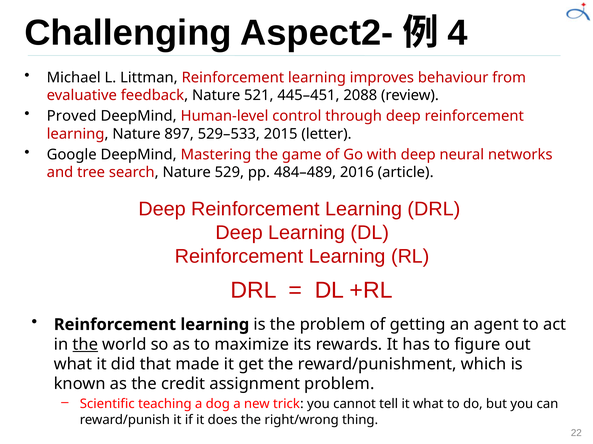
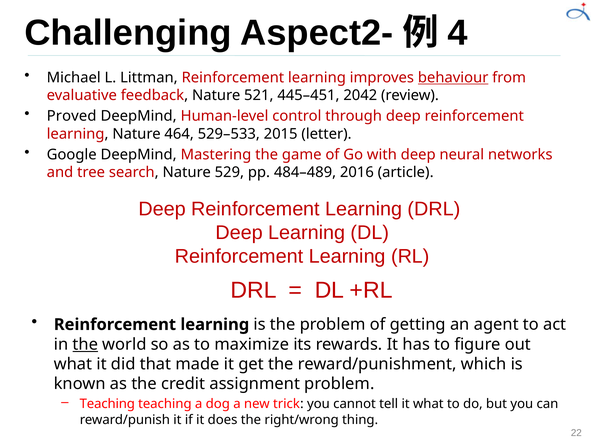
behaviour underline: none -> present (453, 78)
2088: 2088 -> 2042 (360, 96)
897: 897 -> 464 (179, 134)
Scientific: Scientific -> Teaching (107, 405)
